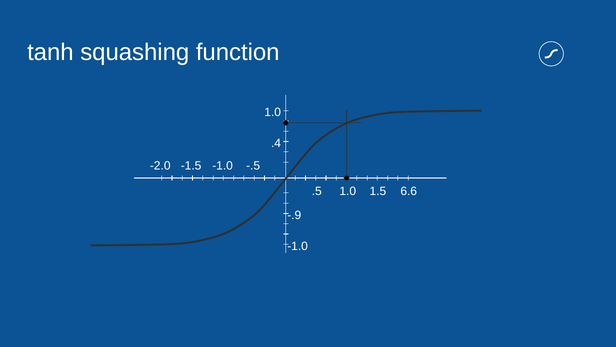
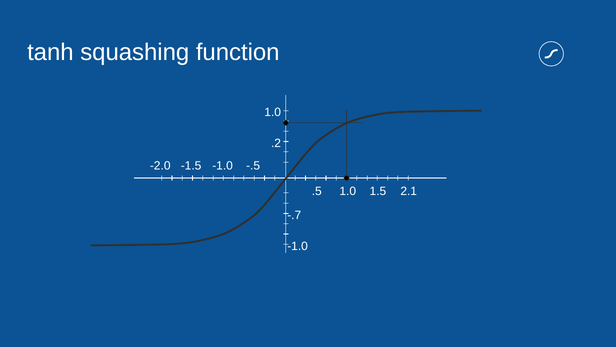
.4: .4 -> .2 (276, 143)
6.6: 6.6 -> 2.1 (409, 191)
-.9: -.9 -> -.7 (294, 215)
